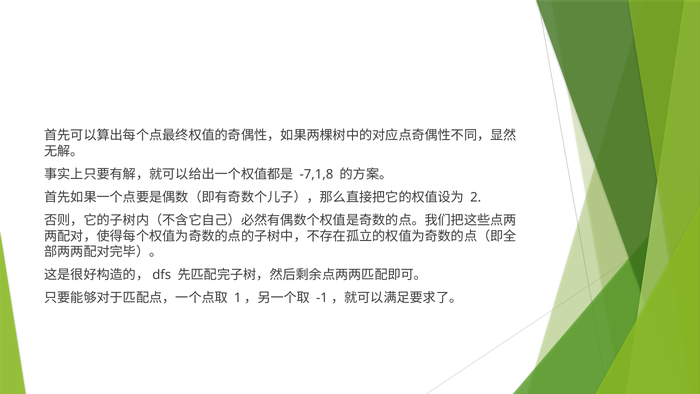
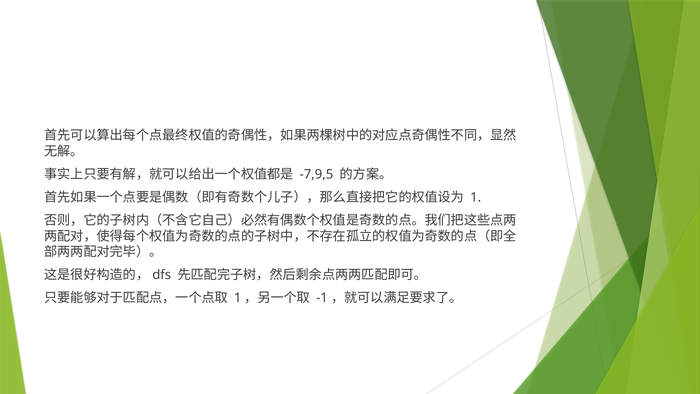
-7,1,8: -7,1,8 -> -7,9,5 (316, 174)
2: 2 -> 1 (476, 197)
